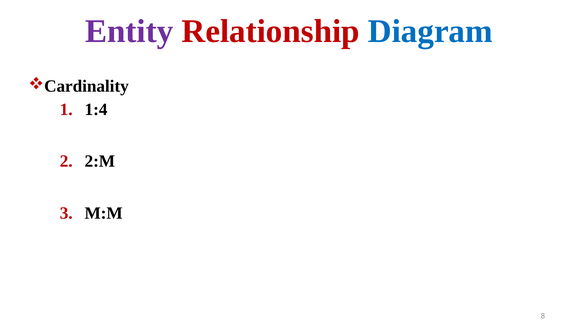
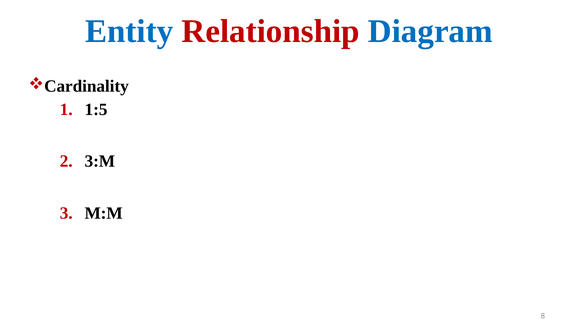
Entity colour: purple -> blue (129, 31)
1:4: 1:4 -> 1:5 (96, 109)
2:M: 2:M -> 3:M (100, 161)
